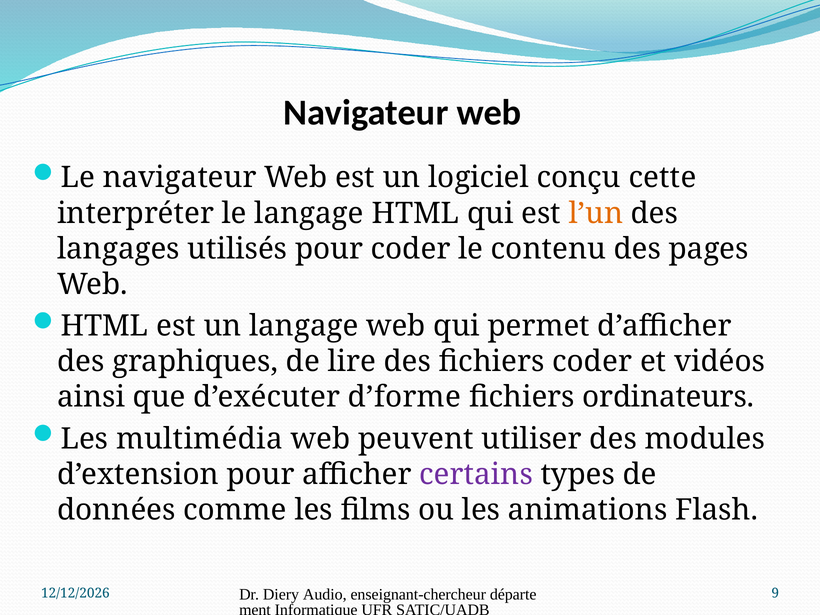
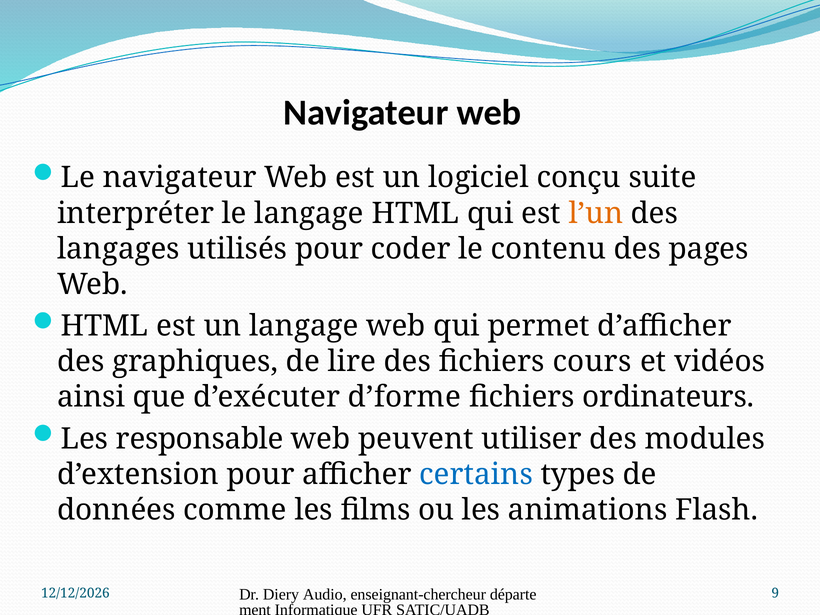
cette: cette -> suite (663, 178)
fichiers coder: coder -> cours (592, 362)
multimédia: multimédia -> responsable (200, 439)
certains colour: purple -> blue (476, 474)
